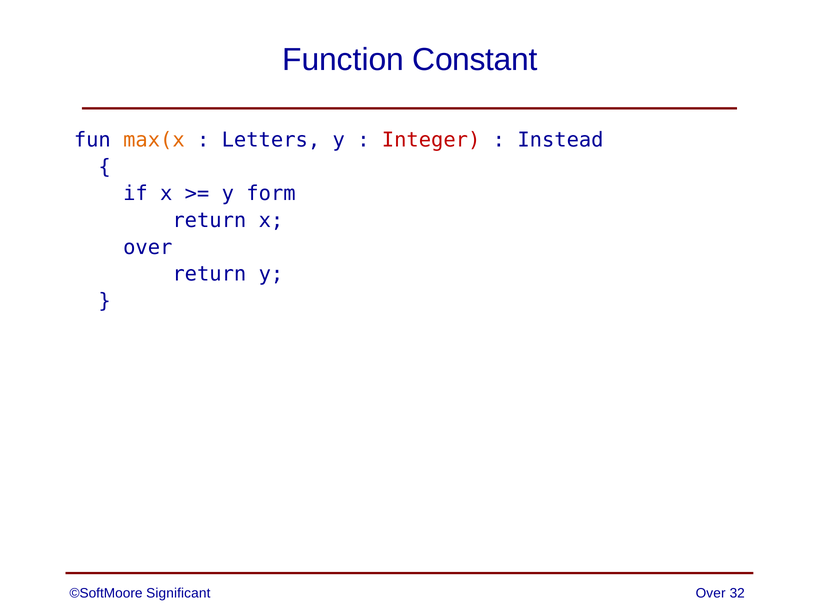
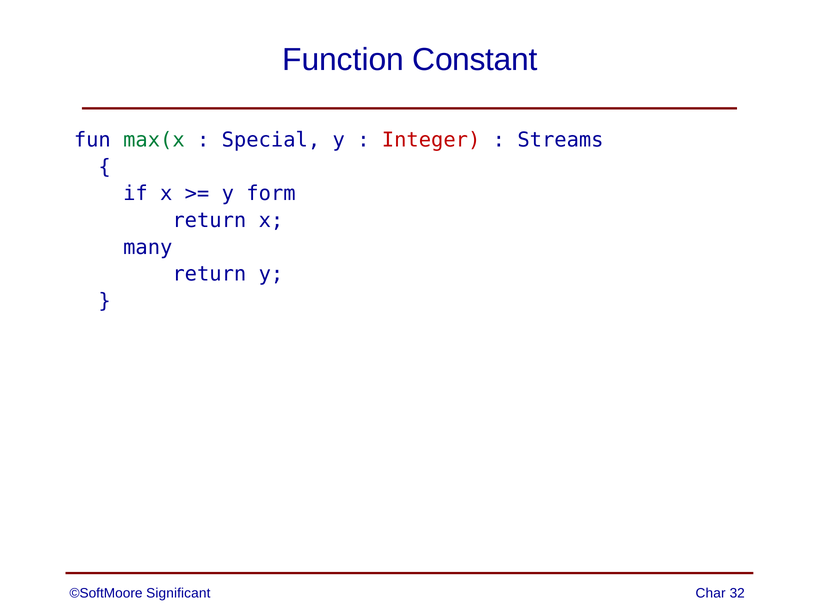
max(x colour: orange -> green (154, 140)
Letters: Letters -> Special (271, 140)
Instead: Instead -> Streams (560, 140)
over: over -> many (148, 247)
Over: Over -> Char (711, 593)
